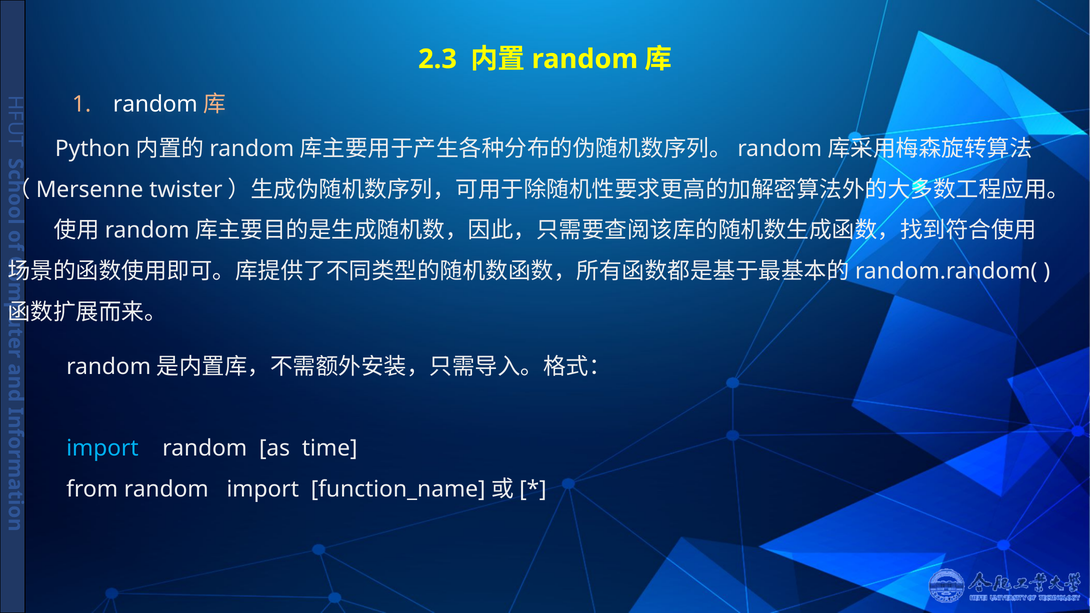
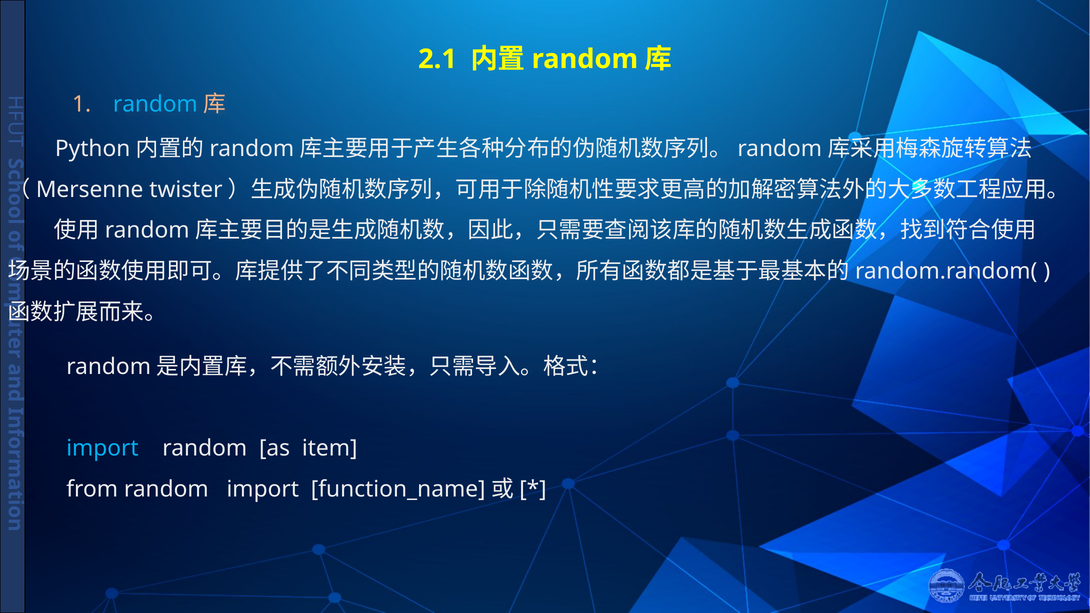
2.3: 2.3 -> 2.1 (438, 59)
random colour: white -> light blue (155, 104)
time: time -> item (330, 448)
